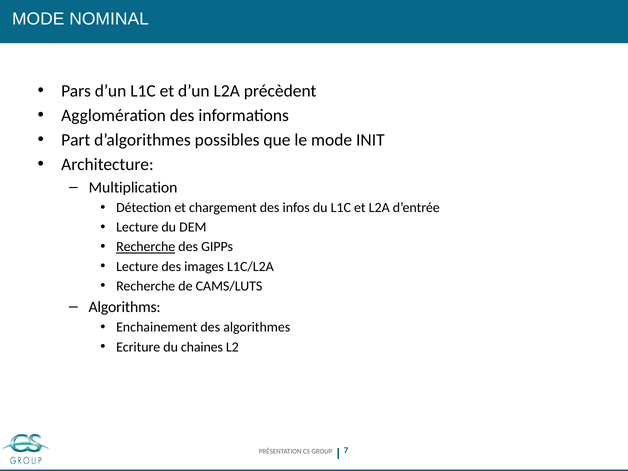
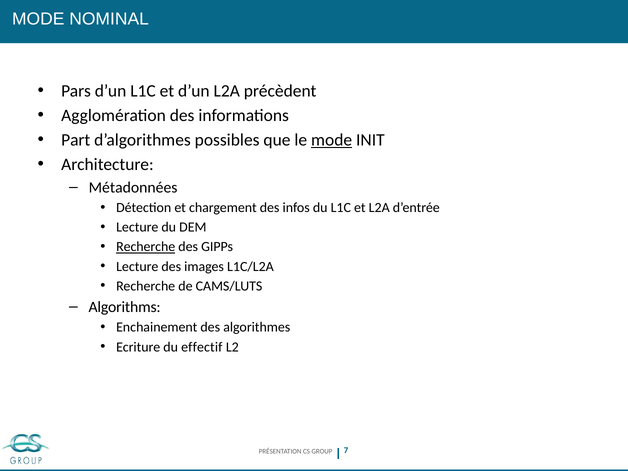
mode underline: none -> present (332, 140)
Multiplication: Multiplication -> Métadonnées (133, 187)
chaines: chaines -> effectif (202, 347)
